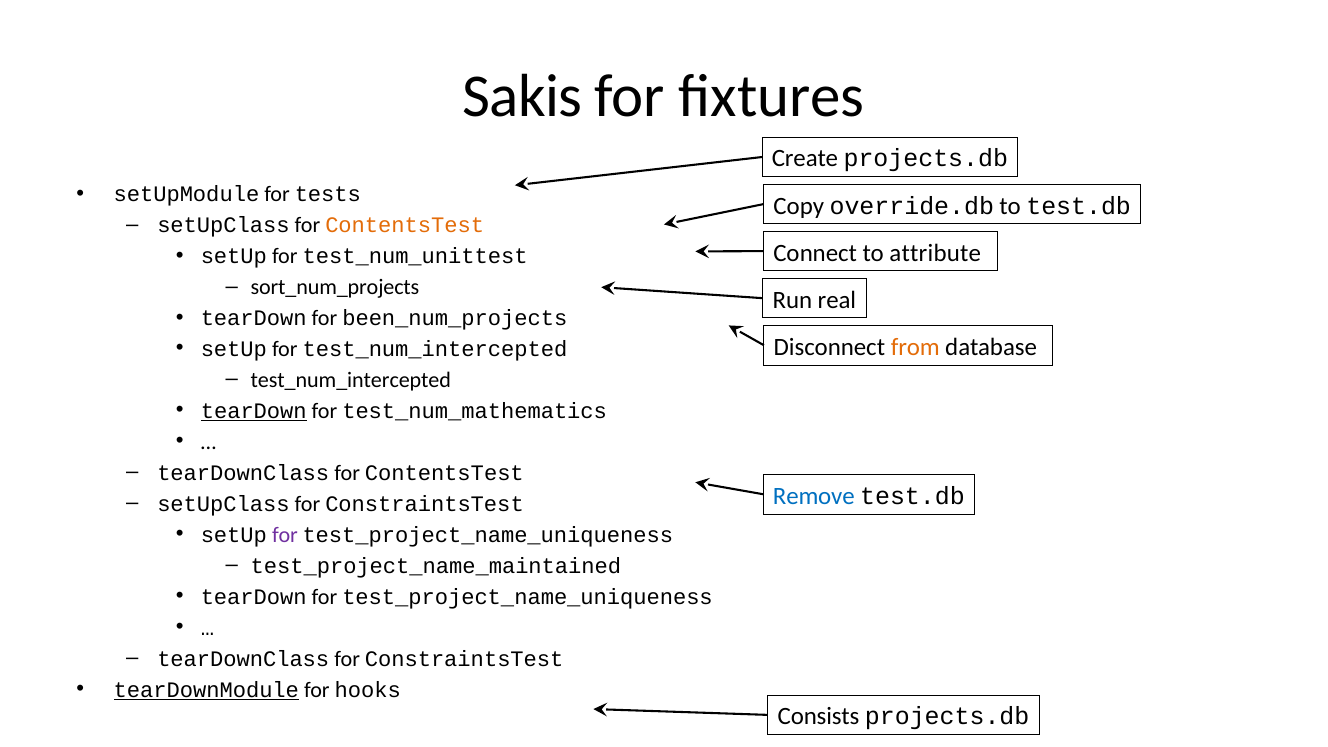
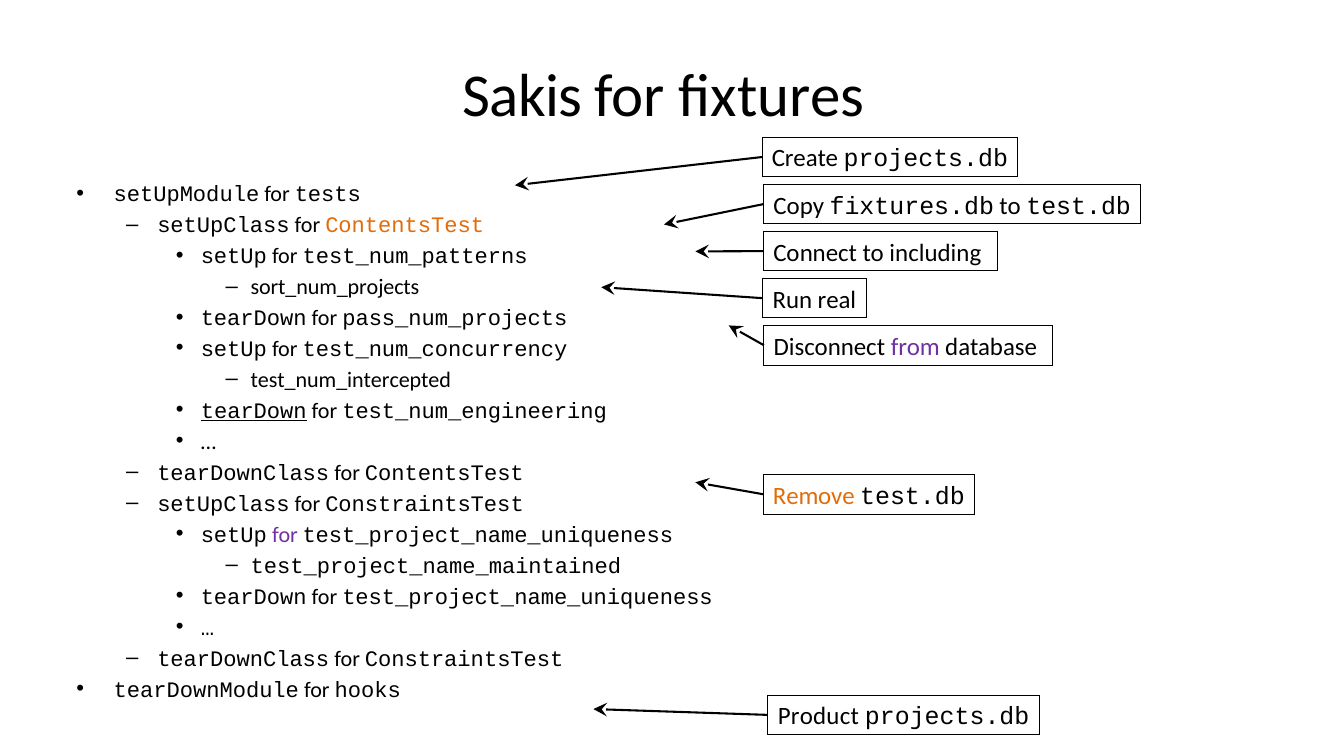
override.db: override.db -> fixtures.db (912, 206)
attribute: attribute -> including (935, 253)
test_num_unittest: test_num_unittest -> test_num_patterns (415, 256)
been_num_projects: been_num_projects -> pass_num_projects (455, 318)
from colour: orange -> purple (915, 347)
for test_num_intercepted: test_num_intercepted -> test_num_concurrency (435, 349)
test_num_mathematics: test_num_mathematics -> test_num_engineering (475, 411)
Remove colour: blue -> orange (814, 496)
tearDownModule underline: present -> none (206, 690)
Consists: Consists -> Product (818, 717)
